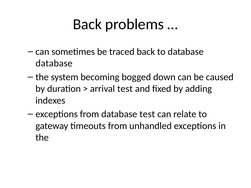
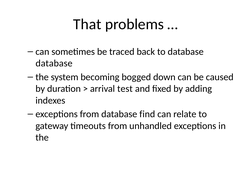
Back: Back -> That (87, 24)
database test: test -> find (147, 114)
